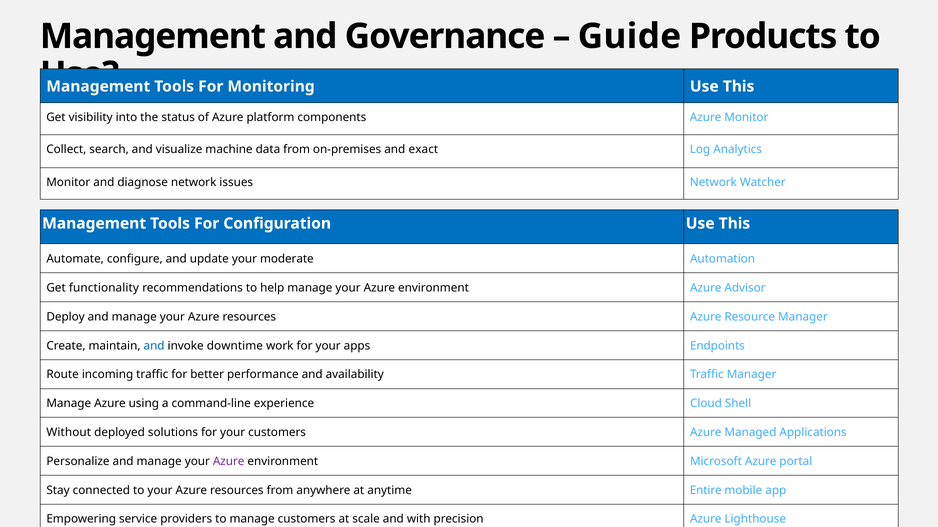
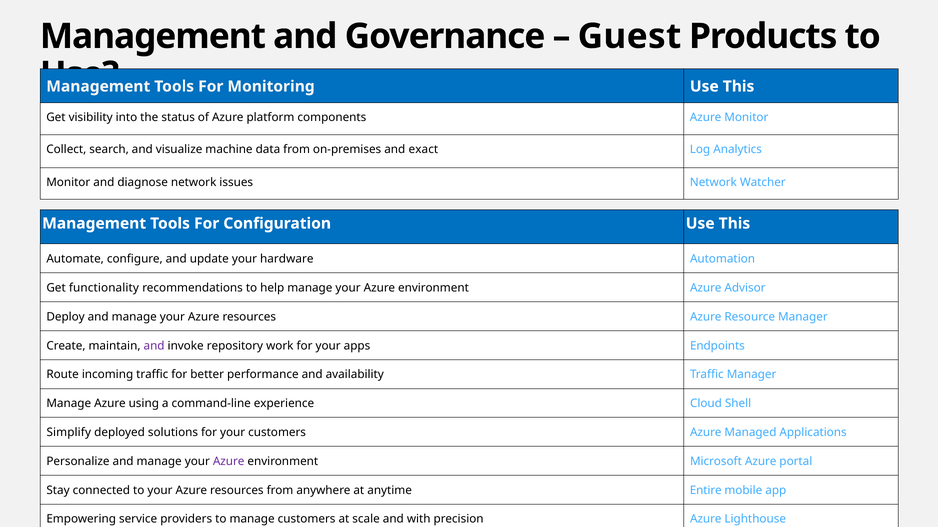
Guide: Guide -> Guest (629, 36)
moderate: moderate -> hardware (287, 259)
and colour: blue -> purple (154, 346)
downtime: downtime -> repository (235, 346)
Without: Without -> Simplify (69, 433)
